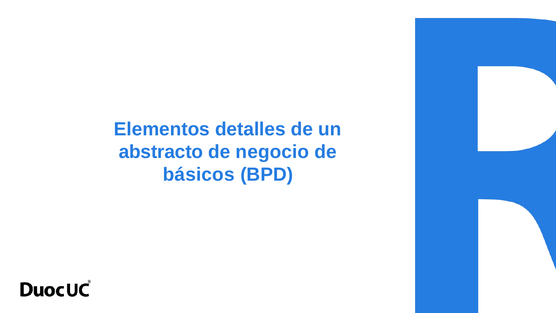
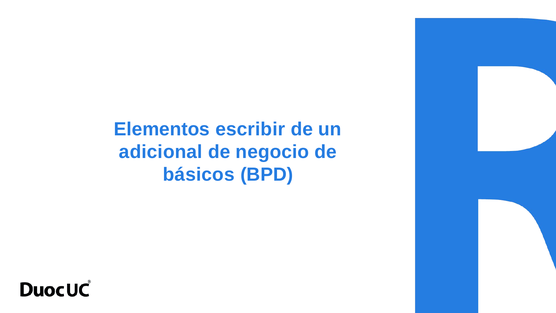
detalles: detalles -> escribir (250, 129)
abstracto: abstracto -> adicional (161, 152)
